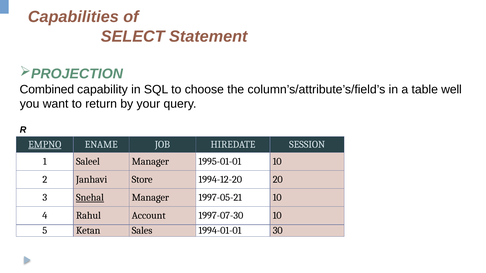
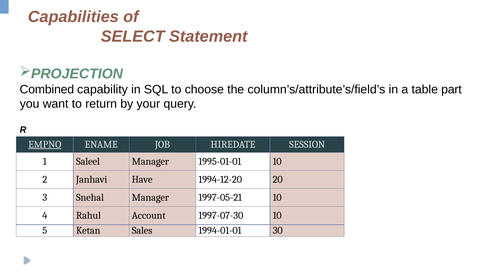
well: well -> part (451, 90)
Store: Store -> Have (142, 180)
Snehal underline: present -> none (90, 198)
